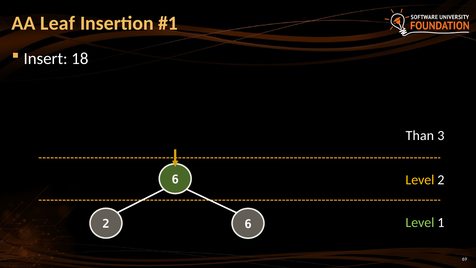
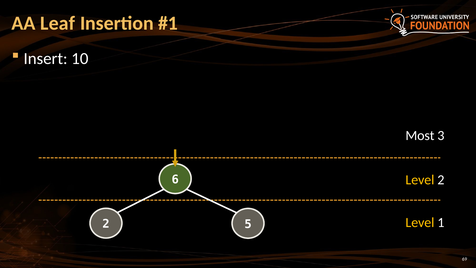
18: 18 -> 10 (80, 59)
Than: Than -> Most (420, 135)
Level colour: light green -> yellow (420, 222)
2 6: 6 -> 5 (248, 224)
